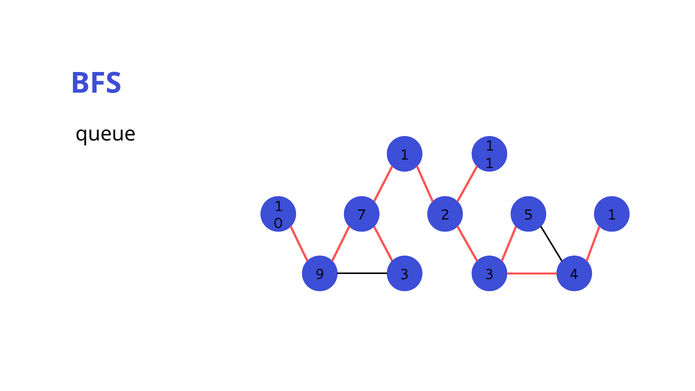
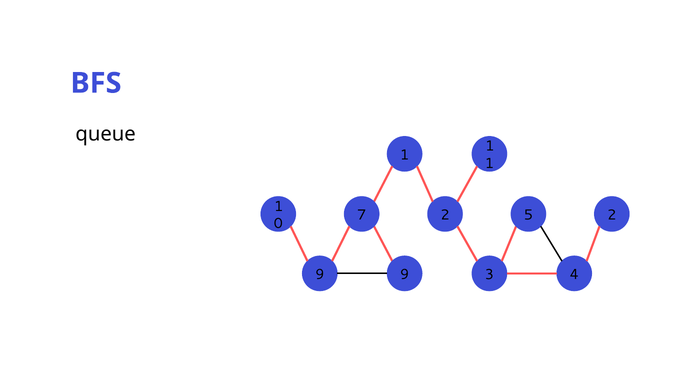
5 1: 1 -> 2 (612, 215)
9 3: 3 -> 9 (405, 274)
